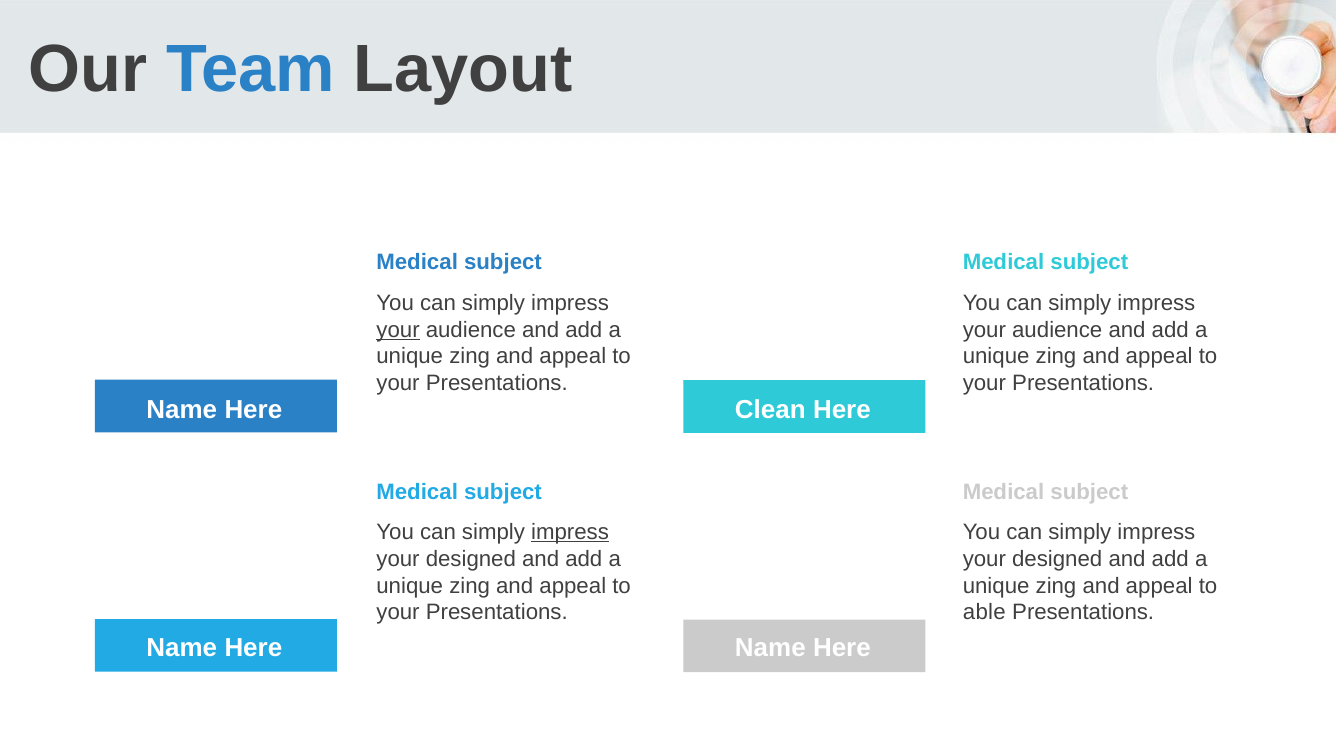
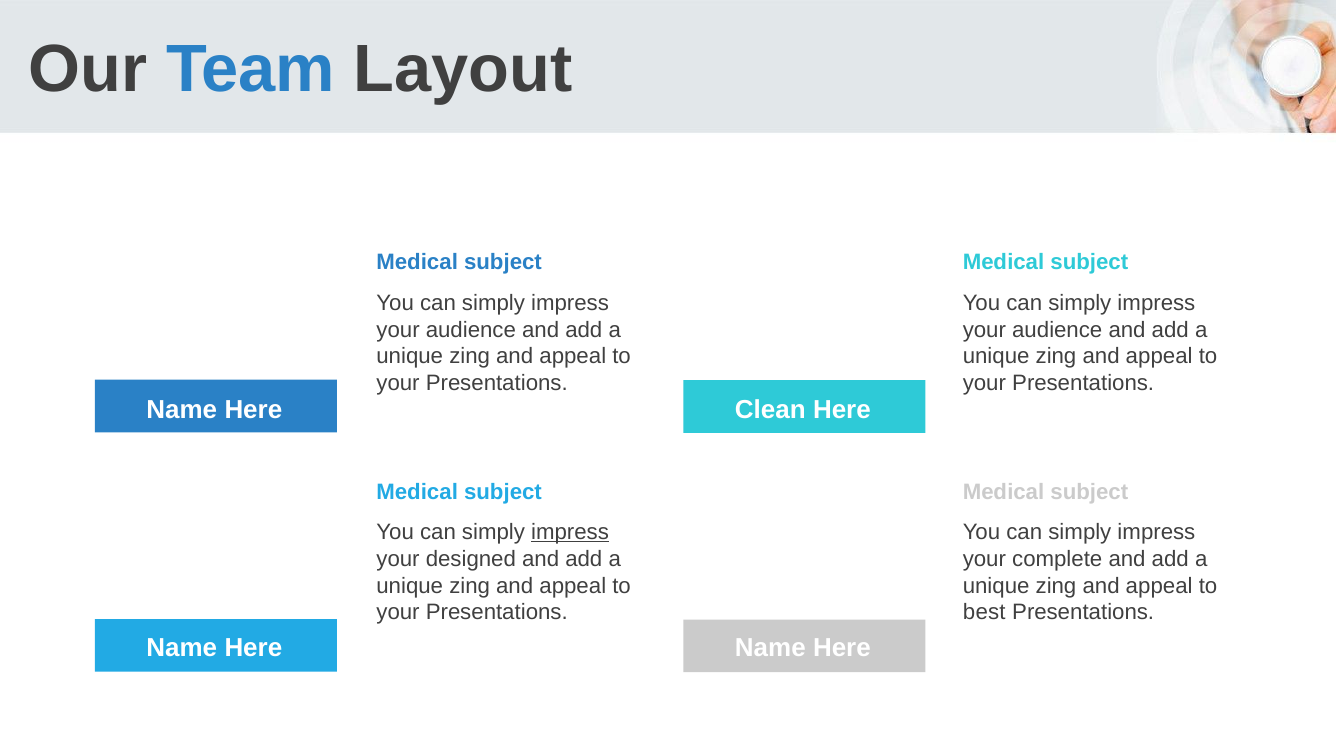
your underline: present -> none (398, 329)
designed: designed -> complete (1057, 559)
able: able -> best (984, 612)
